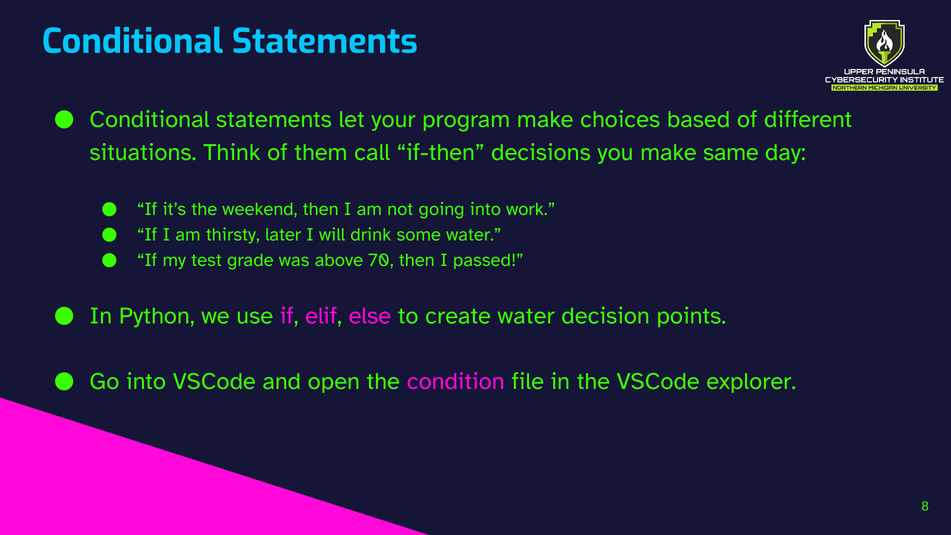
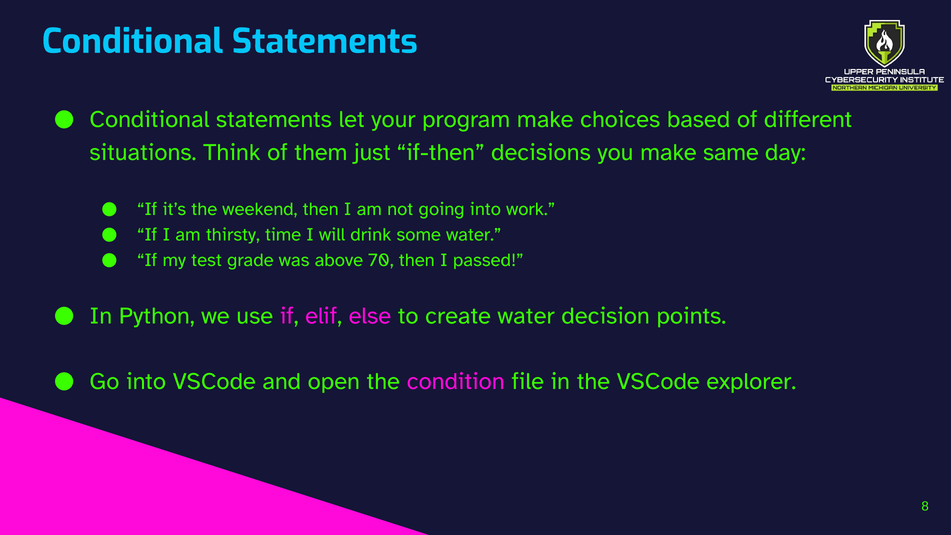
call: call -> just (372, 152)
later: later -> time (283, 235)
